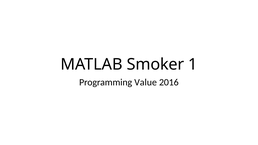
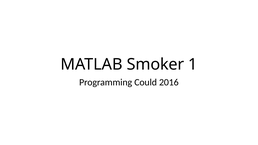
Value: Value -> Could (146, 82)
